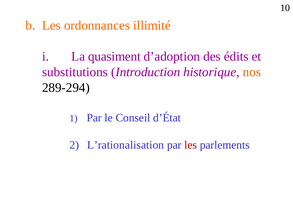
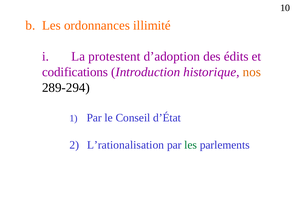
quasiment: quasiment -> protestent (114, 57)
substitutions: substitutions -> codifications (75, 72)
les colour: red -> green (191, 145)
